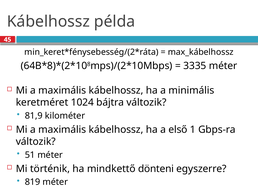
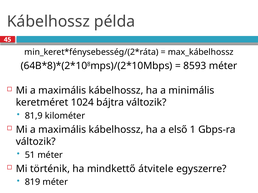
3335: 3335 -> 8593 (195, 66)
dönteni: dönteni -> átvitele (156, 169)
